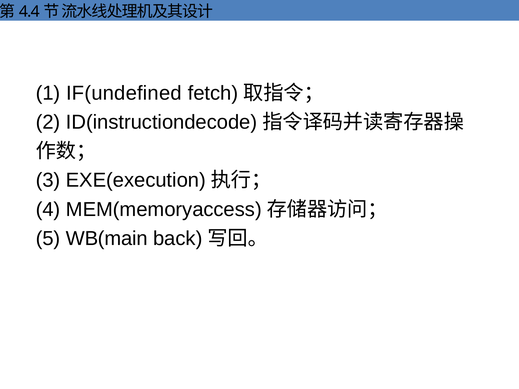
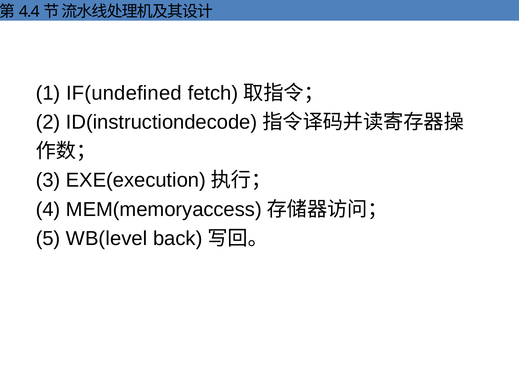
WB(main: WB(main -> WB(level (107, 239)
